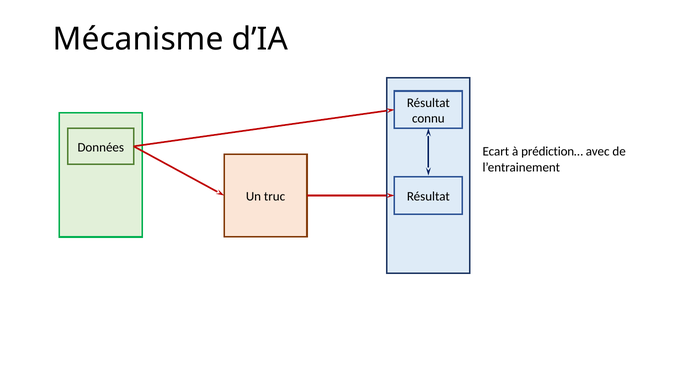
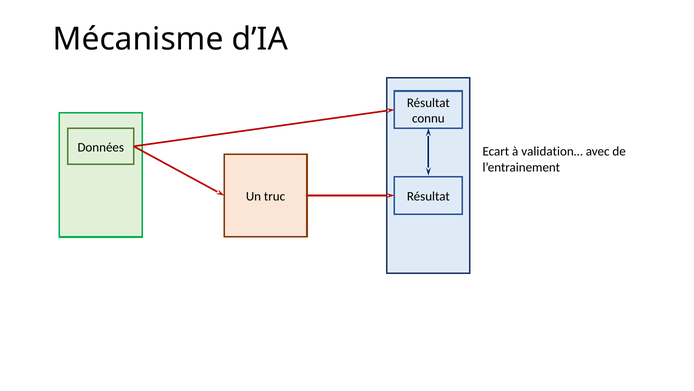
prédiction…: prédiction… -> validation… (552, 151)
